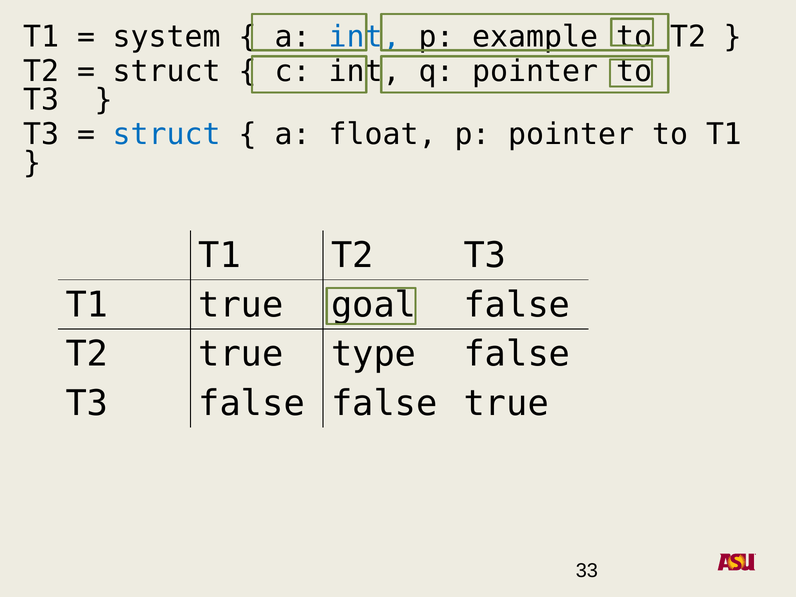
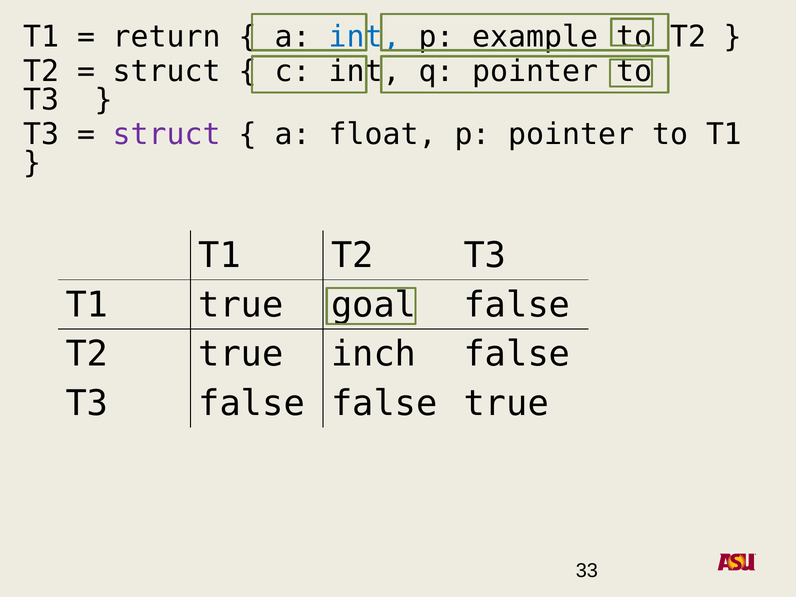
system: system -> return (167, 37)
struct colour: blue -> purple (167, 134)
type: type -> inch (374, 354)
